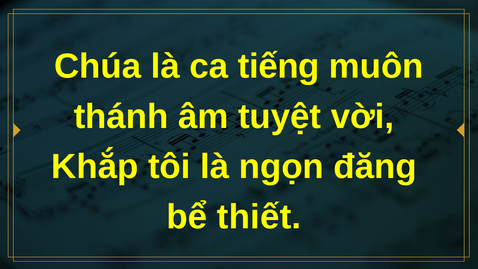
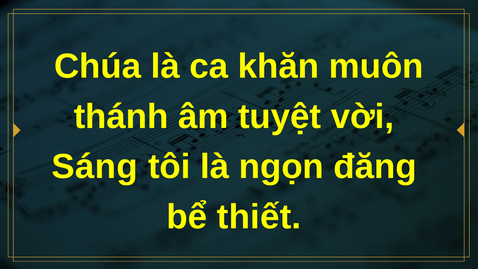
tiếng: tiếng -> khăn (279, 66)
Khắp: Khắp -> Sáng (95, 167)
